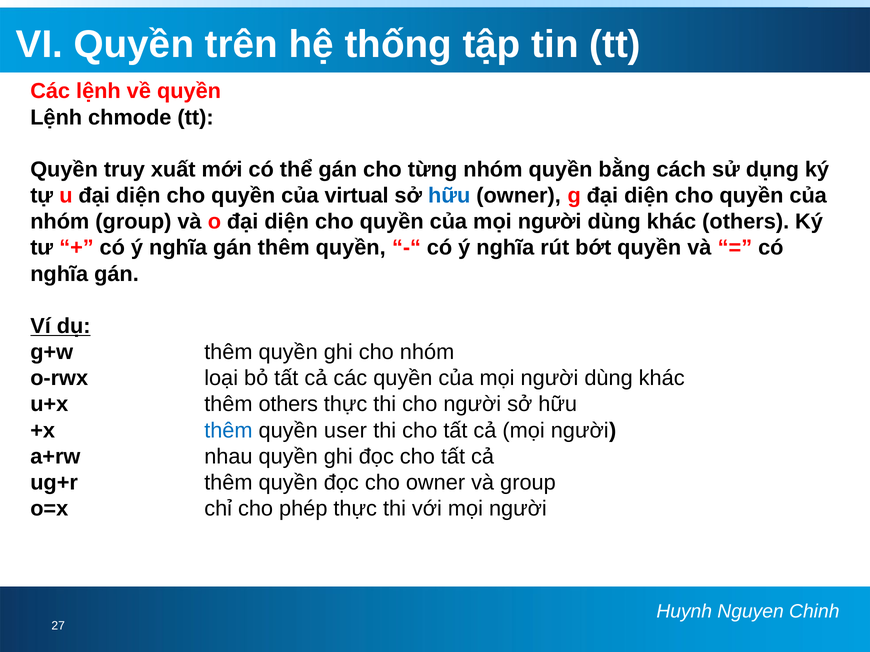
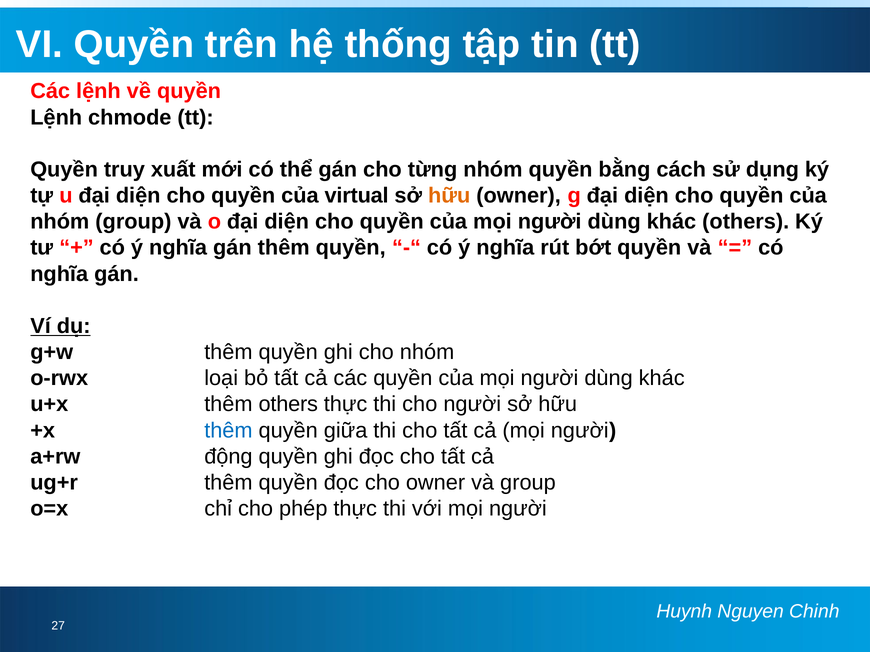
hữu colour: blue -> orange (449, 196)
user: user -> giữa (346, 431)
nhau: nhau -> động (228, 457)
